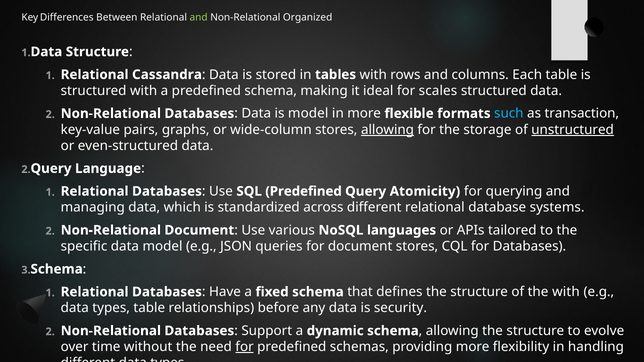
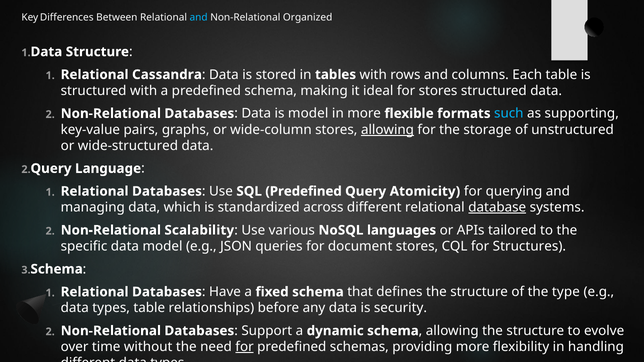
and colour: light green -> light blue (199, 18)
for scales: scales -> stores (438, 91)
transaction: transaction -> supporting (582, 114)
unstructured underline: present -> none (573, 130)
even-structured: even-structured -> wide-structured (128, 146)
database underline: none -> present (497, 208)
Non-Relational Document: Document -> Scalability (199, 230)
for Databases: Databases -> Structures (529, 246)
the with: with -> type (566, 292)
